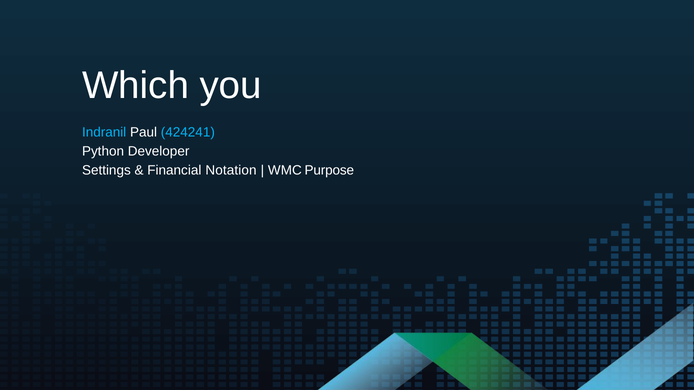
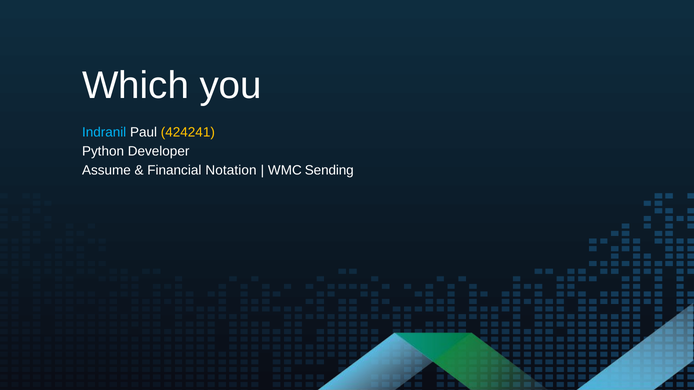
424241 colour: light blue -> yellow (188, 132)
Settings: Settings -> Assume (106, 170)
Purpose: Purpose -> Sending (329, 170)
